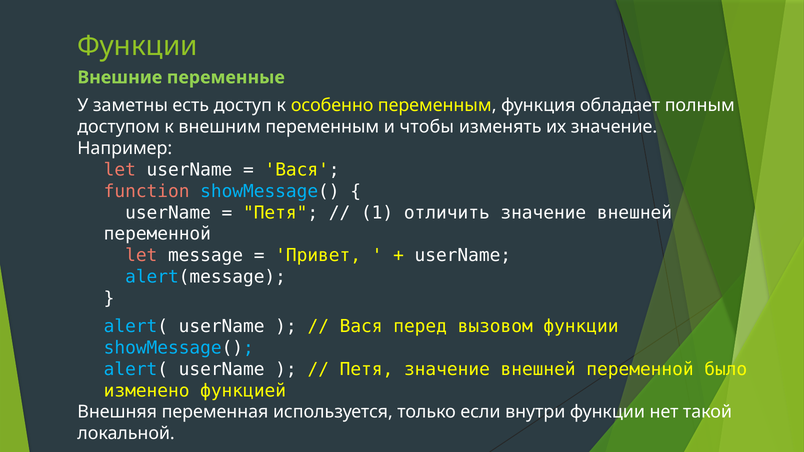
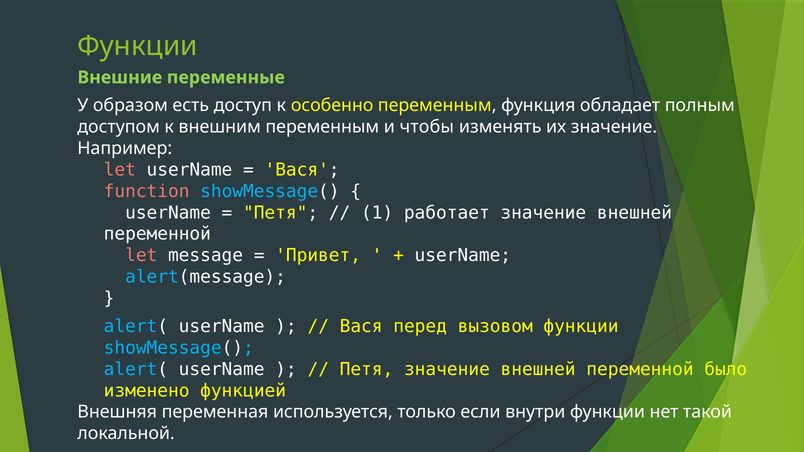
заметны: заметны -> образом (130, 106)
отличить: отличить -> работает (447, 213)
